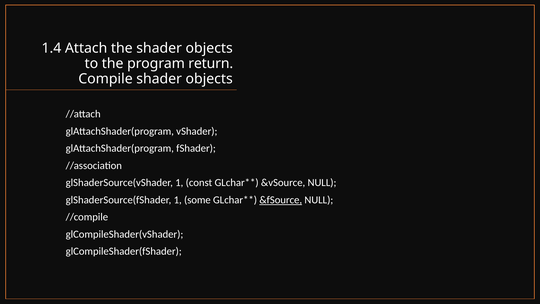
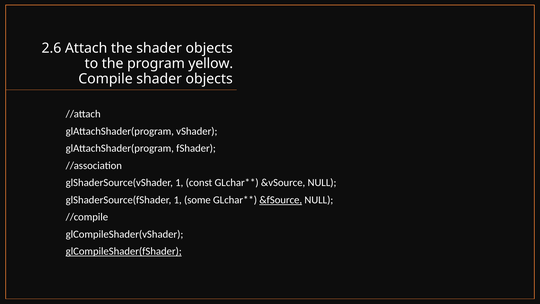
1.4: 1.4 -> 2.6 (51, 48)
return: return -> yellow (211, 63)
glCompileShader(fShader underline: none -> present (124, 251)
